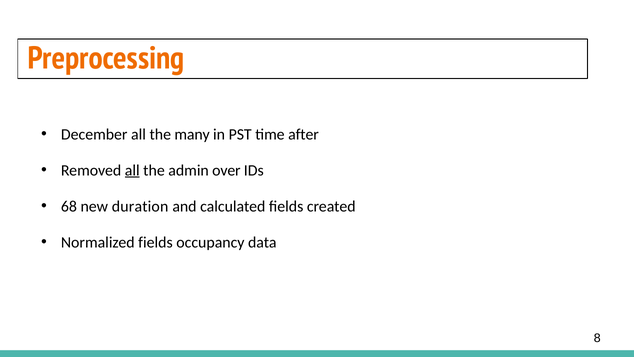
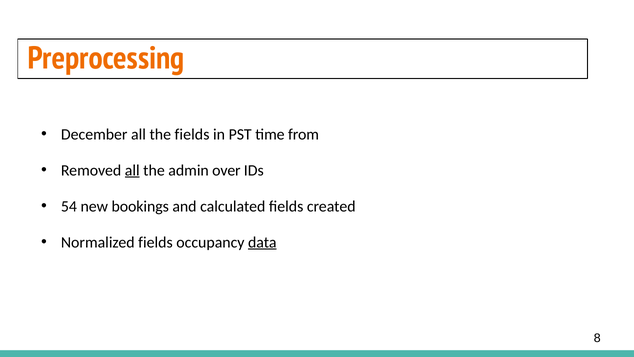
the many: many -> fields (192, 134)
after: after -> from (304, 134)
68: 68 -> 54 (69, 206)
duration: duration -> bookings (140, 206)
data underline: none -> present (262, 242)
